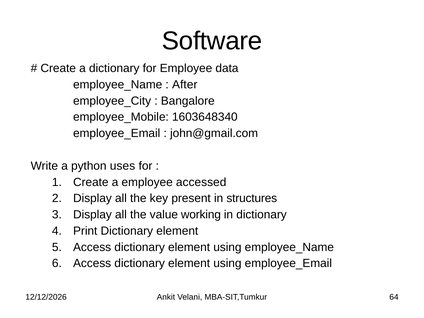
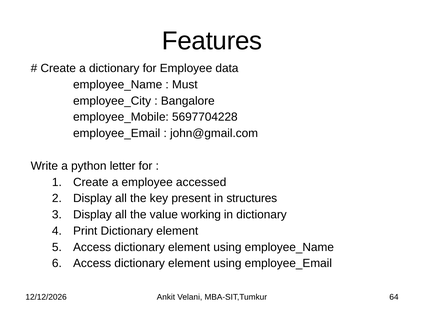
Software: Software -> Features (212, 41)
After: After -> Must (185, 85)
1603648340: 1603648340 -> 5697704228 (205, 117)
uses: uses -> letter (123, 166)
